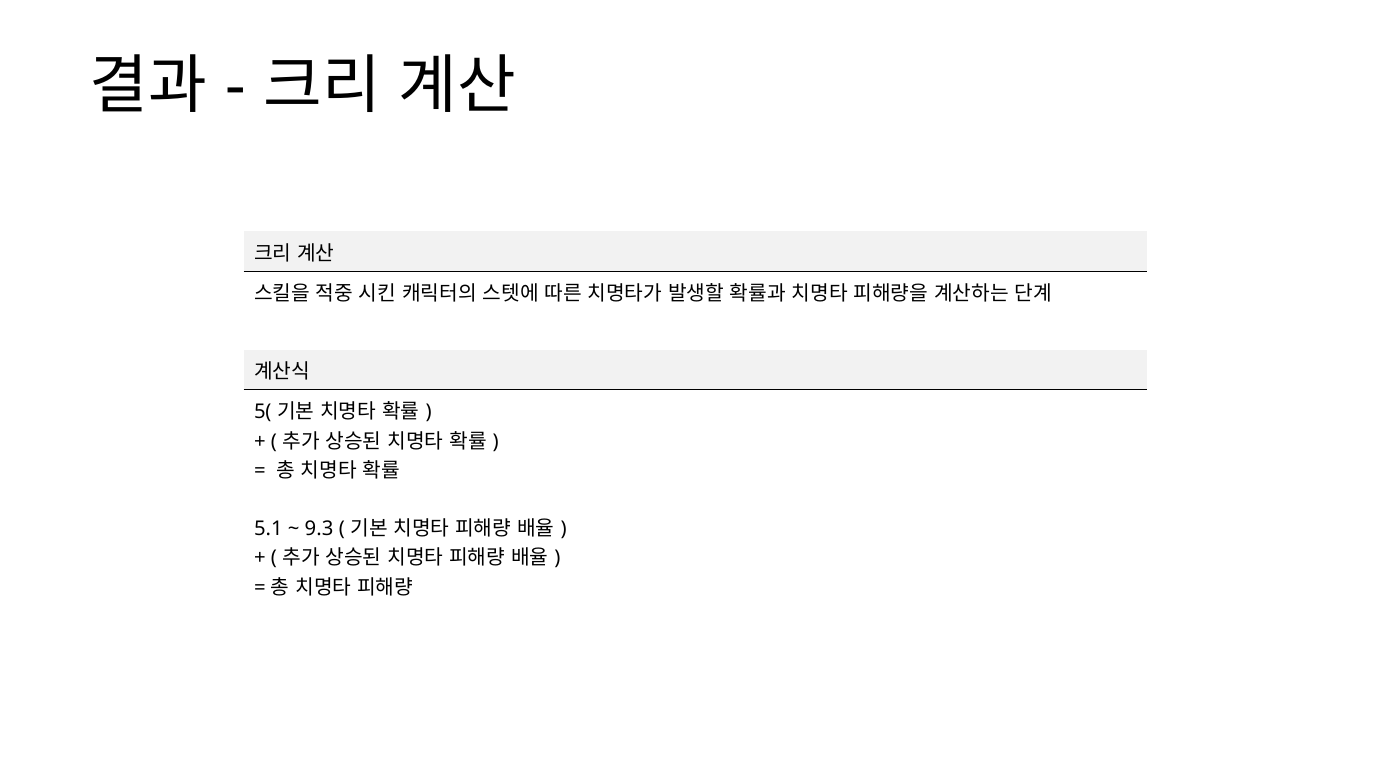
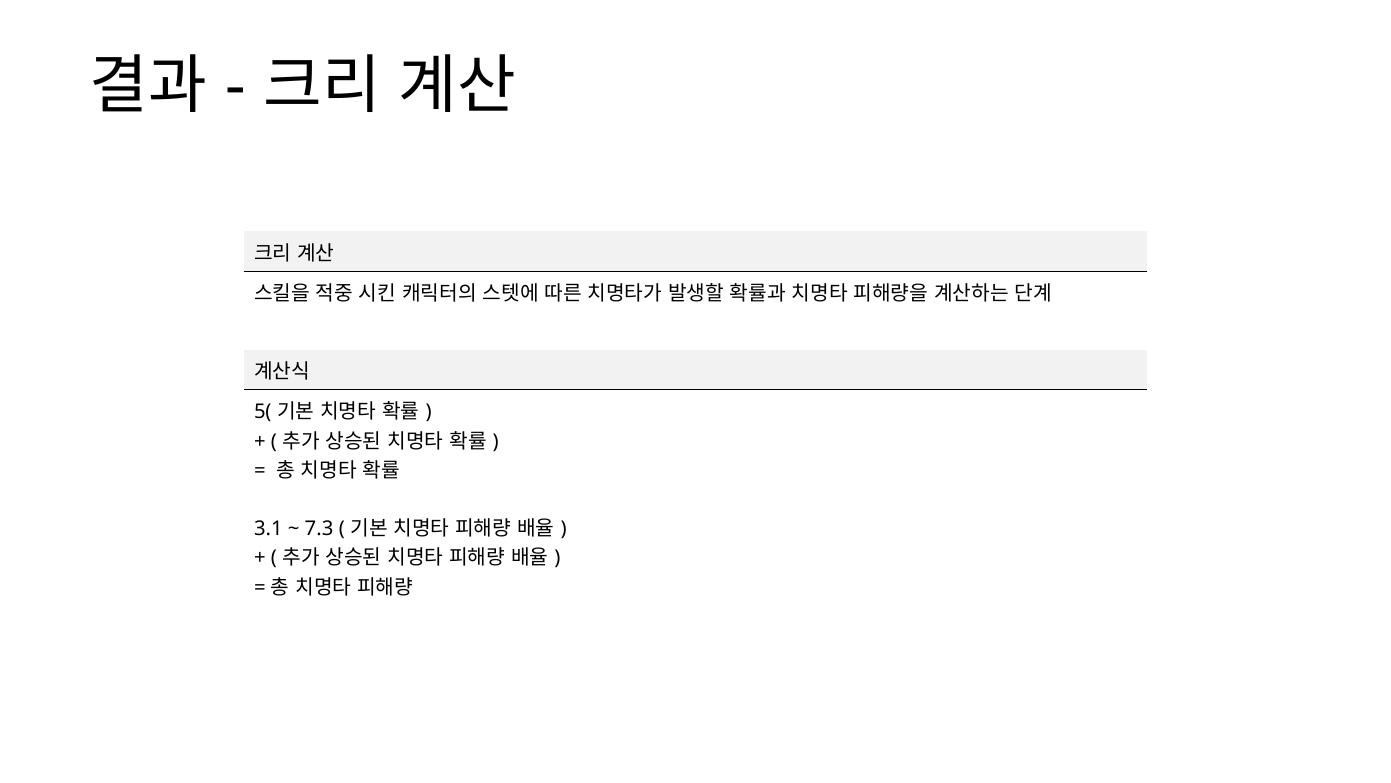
5.1: 5.1 -> 3.1 (268, 528)
9.3: 9.3 -> 7.3 (319, 528)
